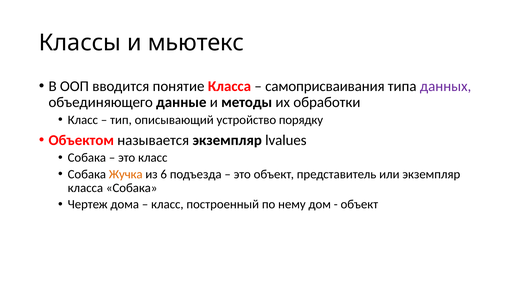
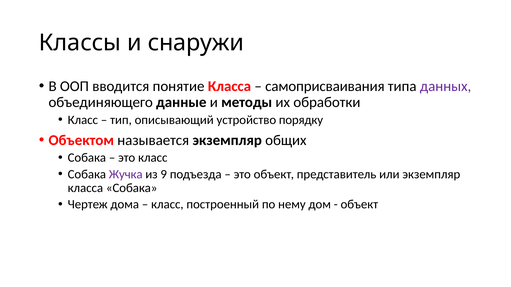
мьютекс: мьютекс -> снаружи (196, 43)
lvalues: lvalues -> общих (286, 140)
Жучка colour: orange -> purple (126, 174)
6: 6 -> 9 (164, 174)
